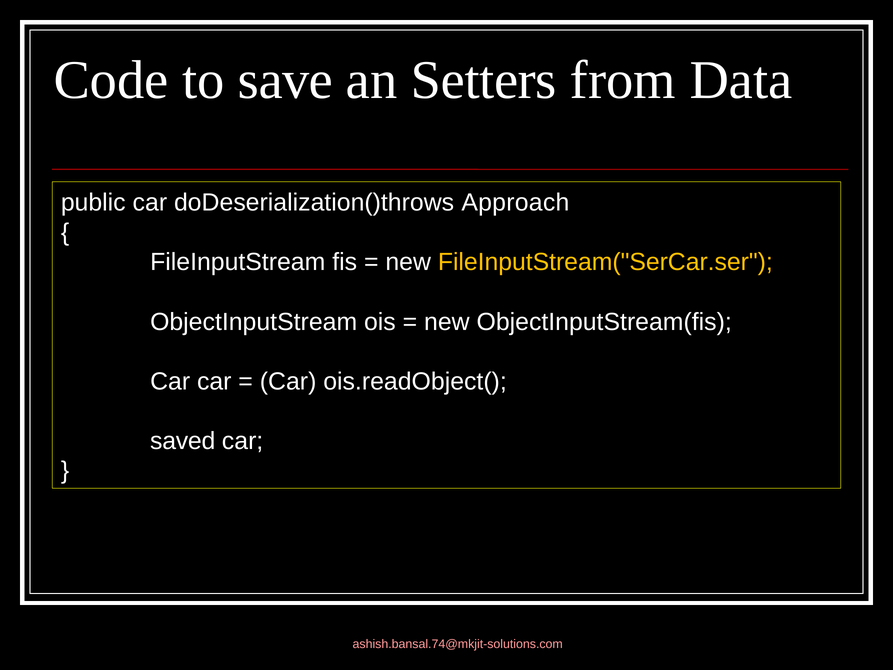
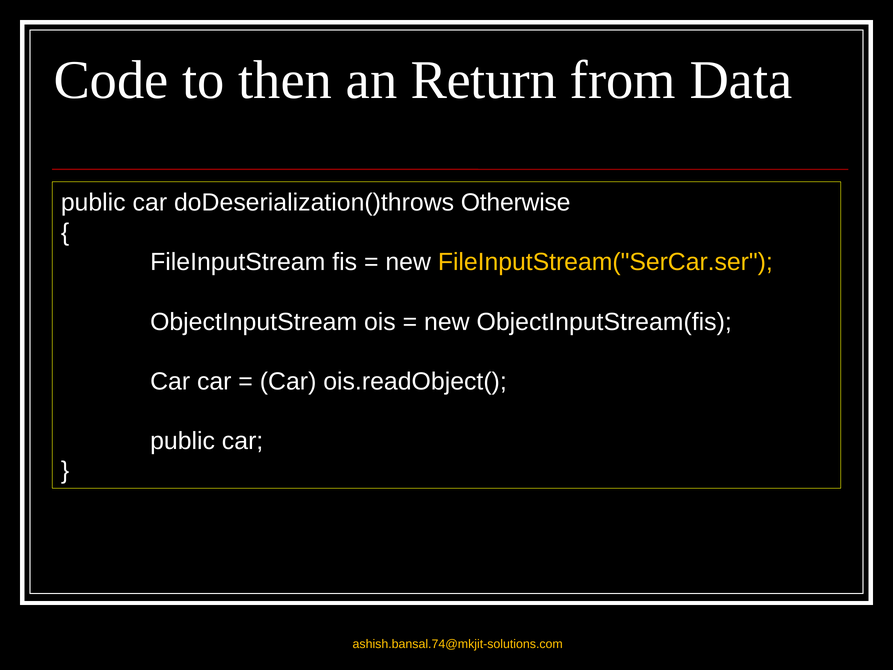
save: save -> then (285, 80)
Setters: Setters -> Return (484, 80)
Approach: Approach -> Otherwise (516, 203)
saved: saved -> public (183, 441)
ashish.bansal.74@mkjit-solutions.com colour: pink -> yellow (458, 644)
